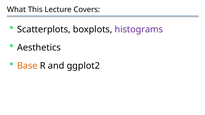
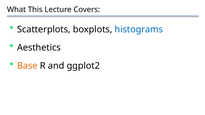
histograms colour: purple -> blue (139, 29)
